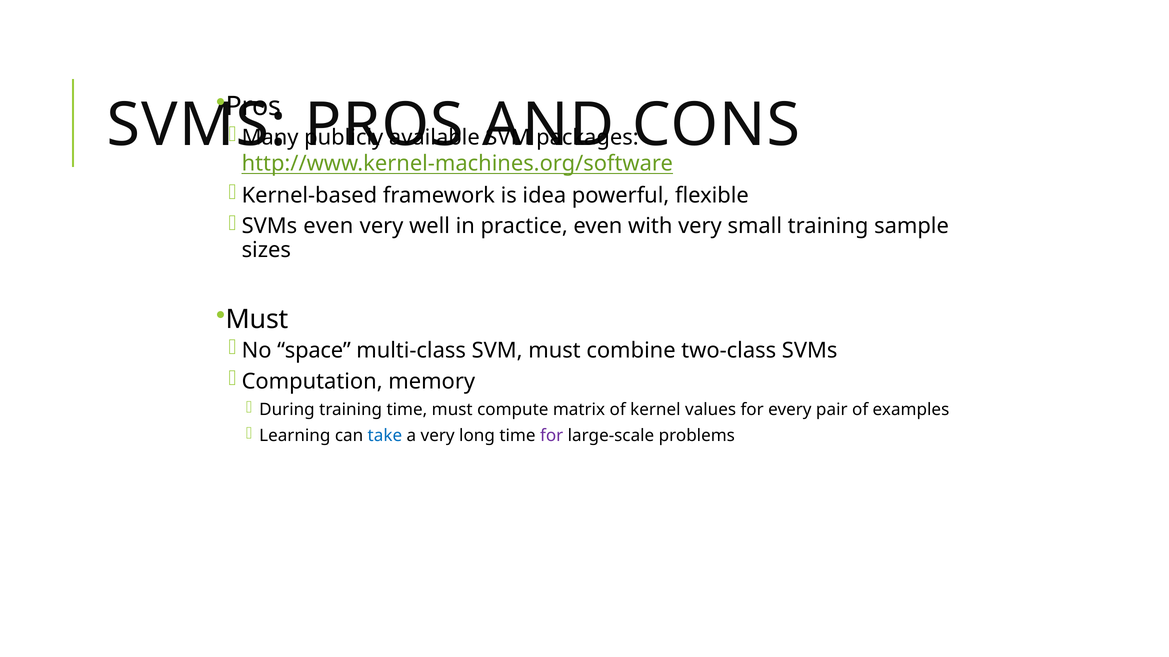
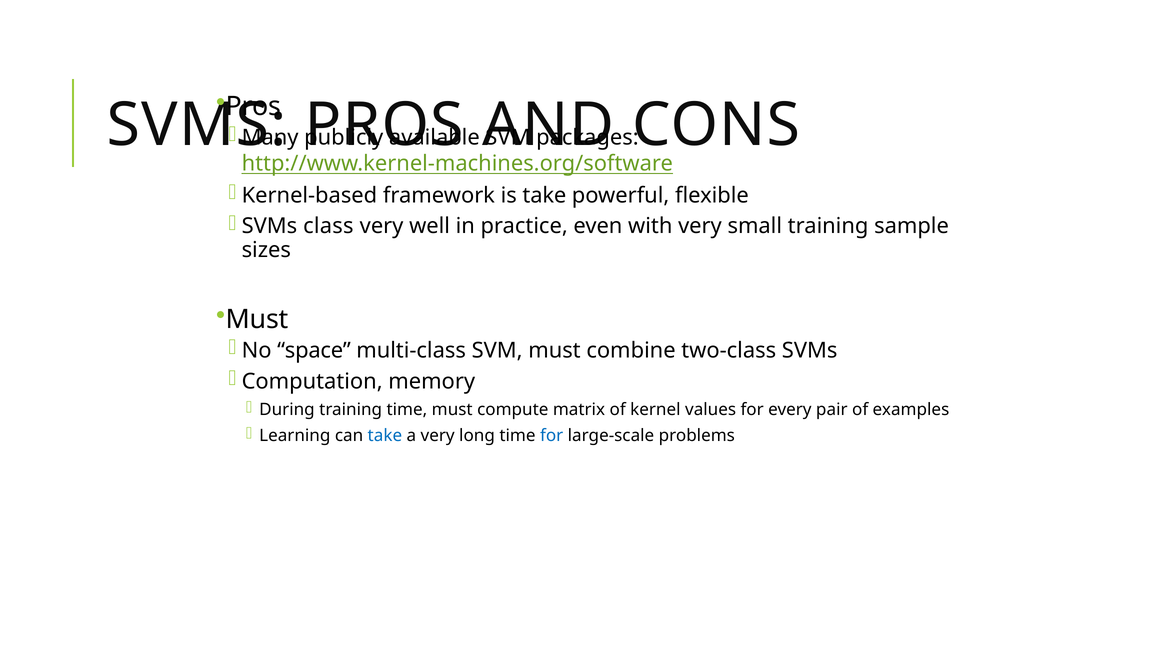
is idea: idea -> take (544, 195)
SVMs even: even -> class (328, 226)
for colour: purple -> blue (552, 436)
